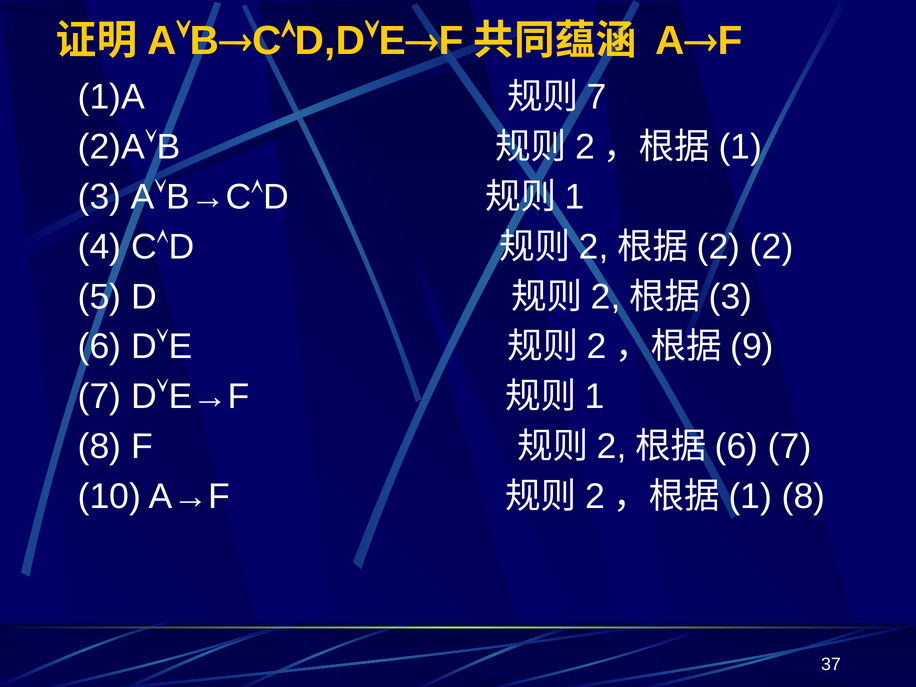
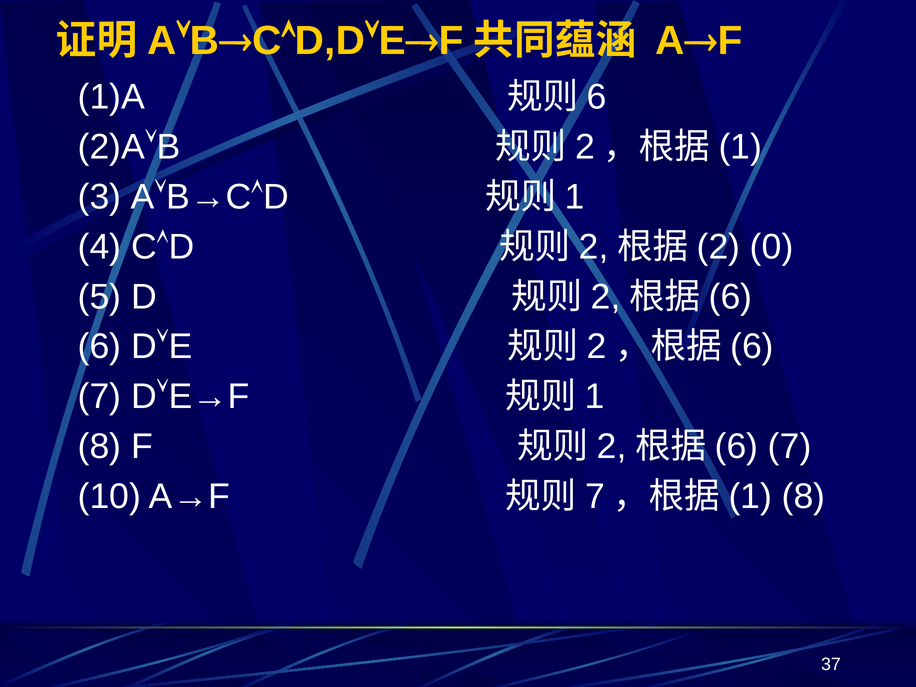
7: 7 -> 6 (597, 97)
2: 2 -> 0 (772, 247)
3: 3 -> 6 (731, 297)
9: 9 -> 6 (752, 347)
2: 2 -> 7 (595, 496)
